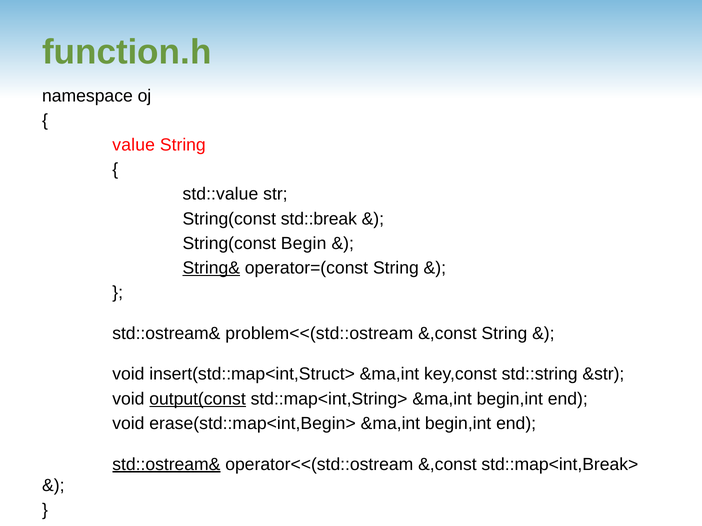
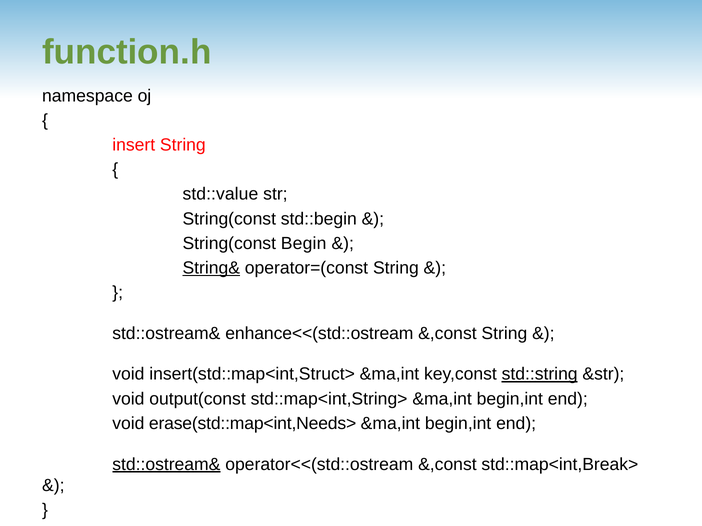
value: value -> insert (134, 145)
std::break: std::break -> std::begin (319, 219)
problem<<(std::ostream: problem<<(std::ostream -> enhance<<(std::ostream (319, 334)
std::string underline: none -> present (540, 375)
output(const underline: present -> none (198, 399)
erase(std::map<int,Begin>: erase(std::map<int,Begin> -> erase(std::map<int,Needs> (253, 424)
